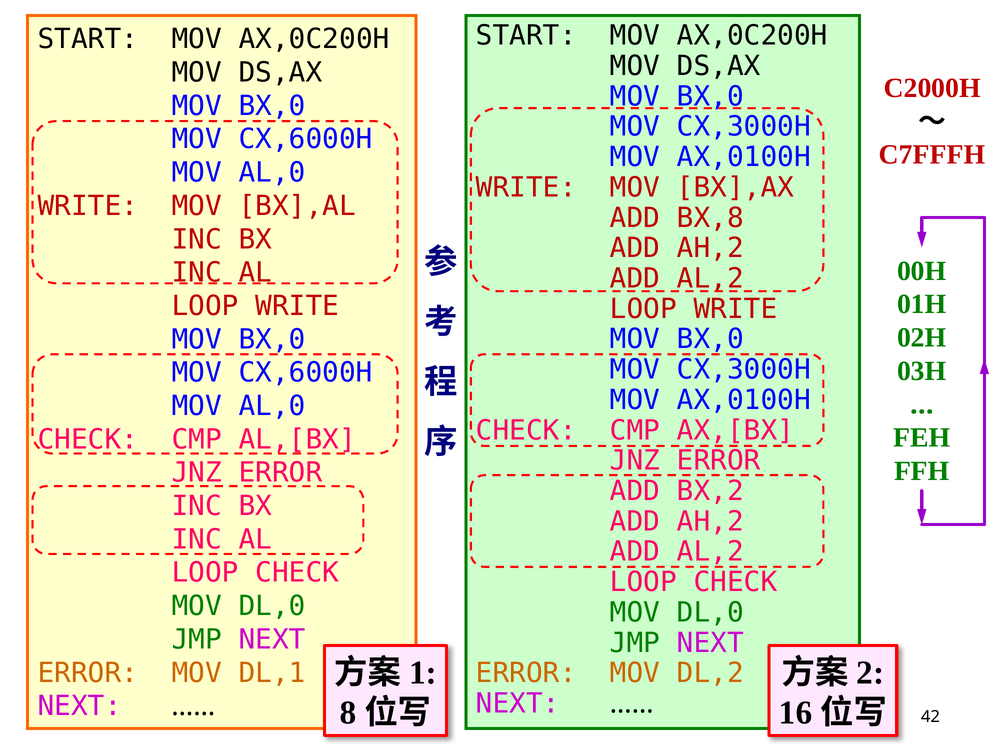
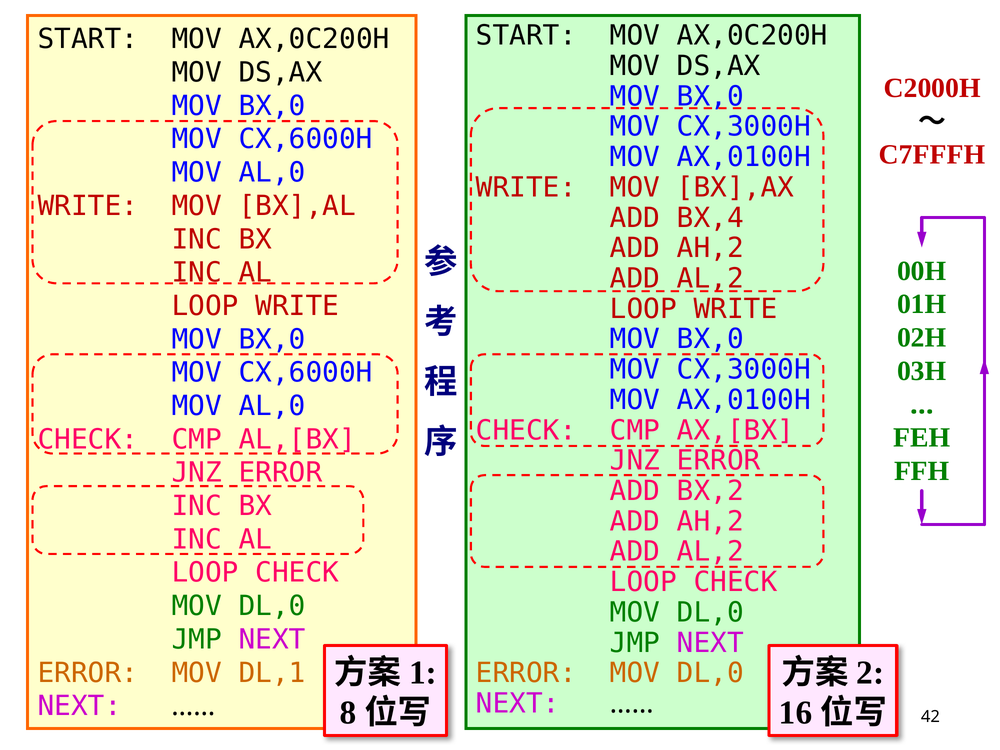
BX,8: BX,8 -> BX,4 (710, 218)
ERROR MOV DL,2: DL,2 -> DL,0 (710, 673)
